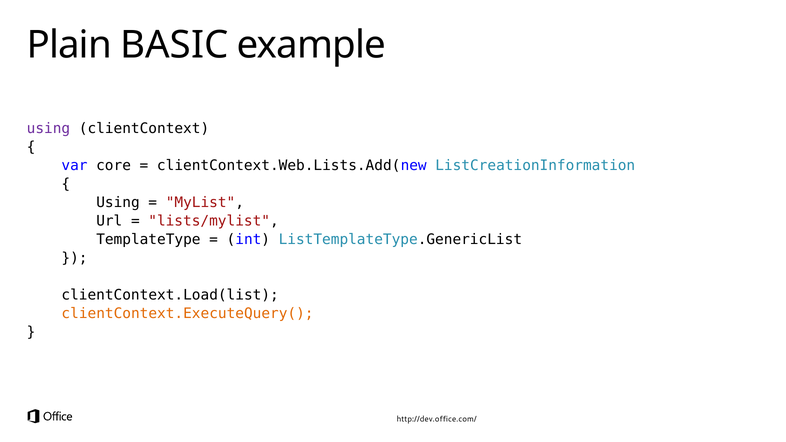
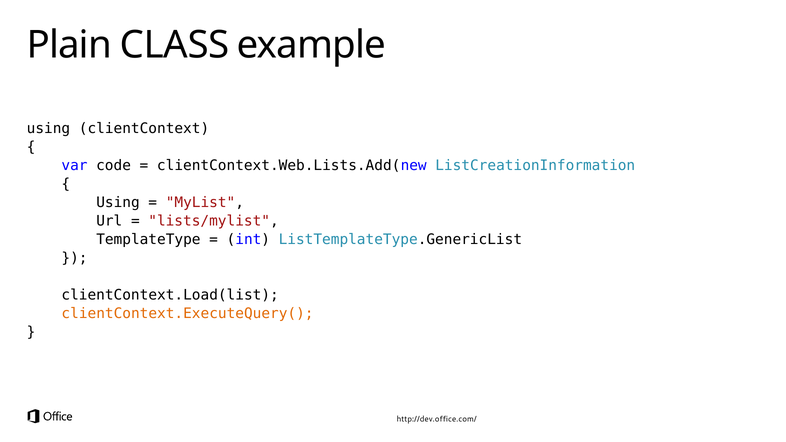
BASIC: BASIC -> CLASS (175, 45)
using colour: purple -> black (48, 129)
core: core -> code (114, 166)
